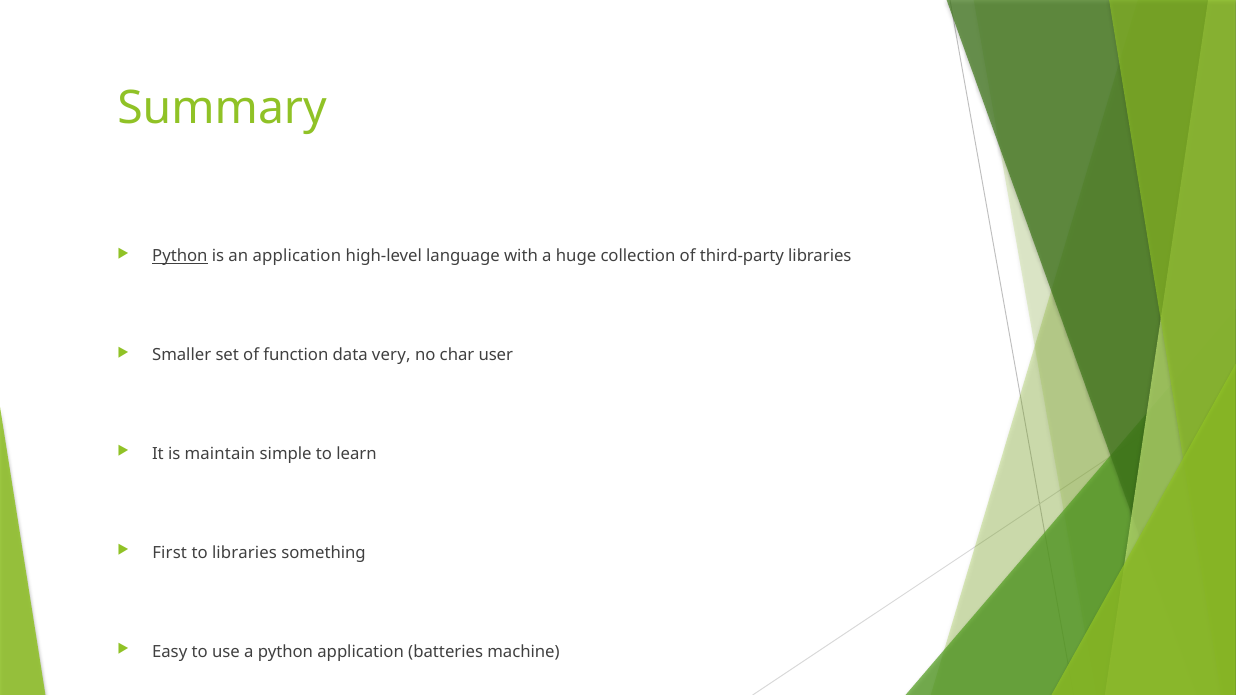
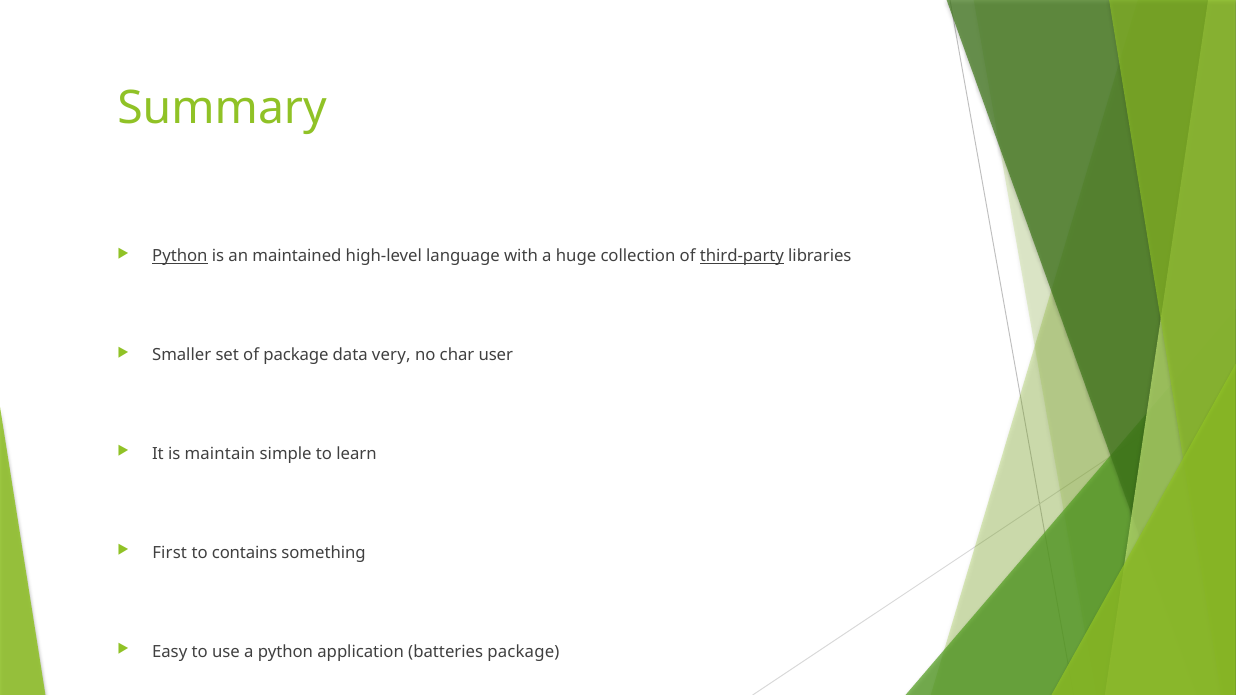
an application: application -> maintained (297, 256)
third-party underline: none -> present (742, 256)
of function: function -> package (296, 355)
to libraries: libraries -> contains (245, 553)
batteries machine: machine -> package (523, 652)
